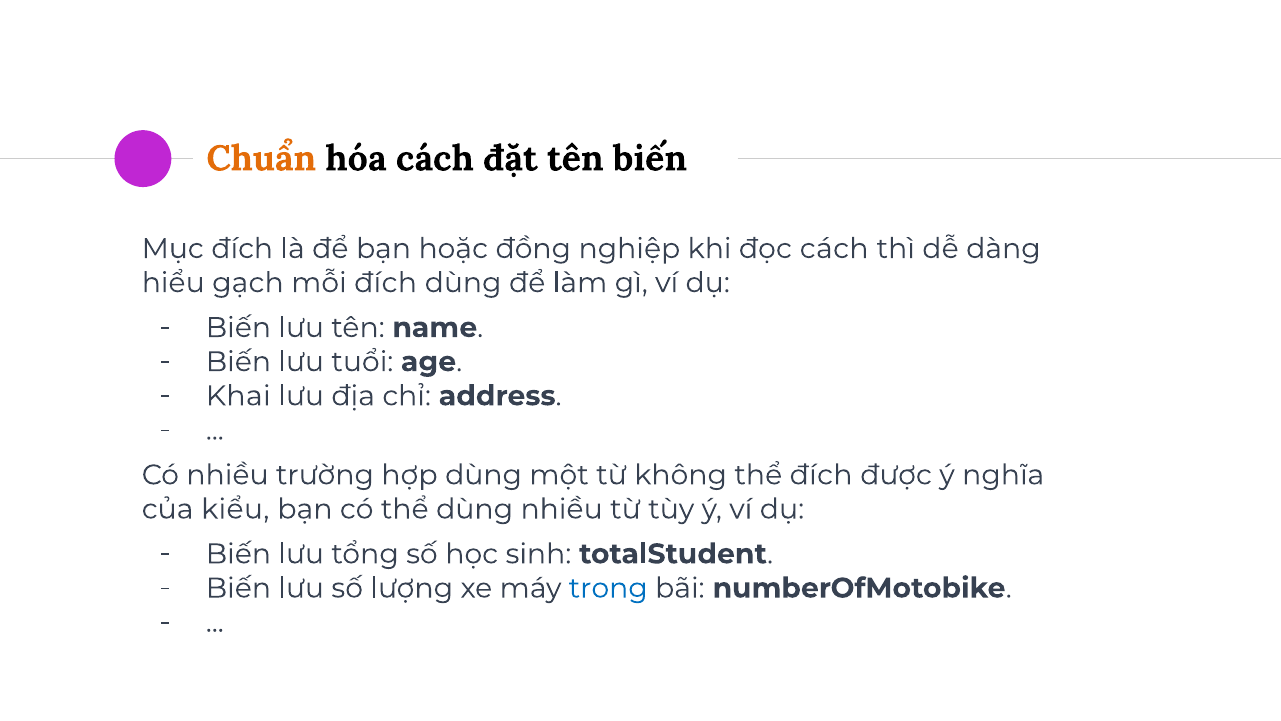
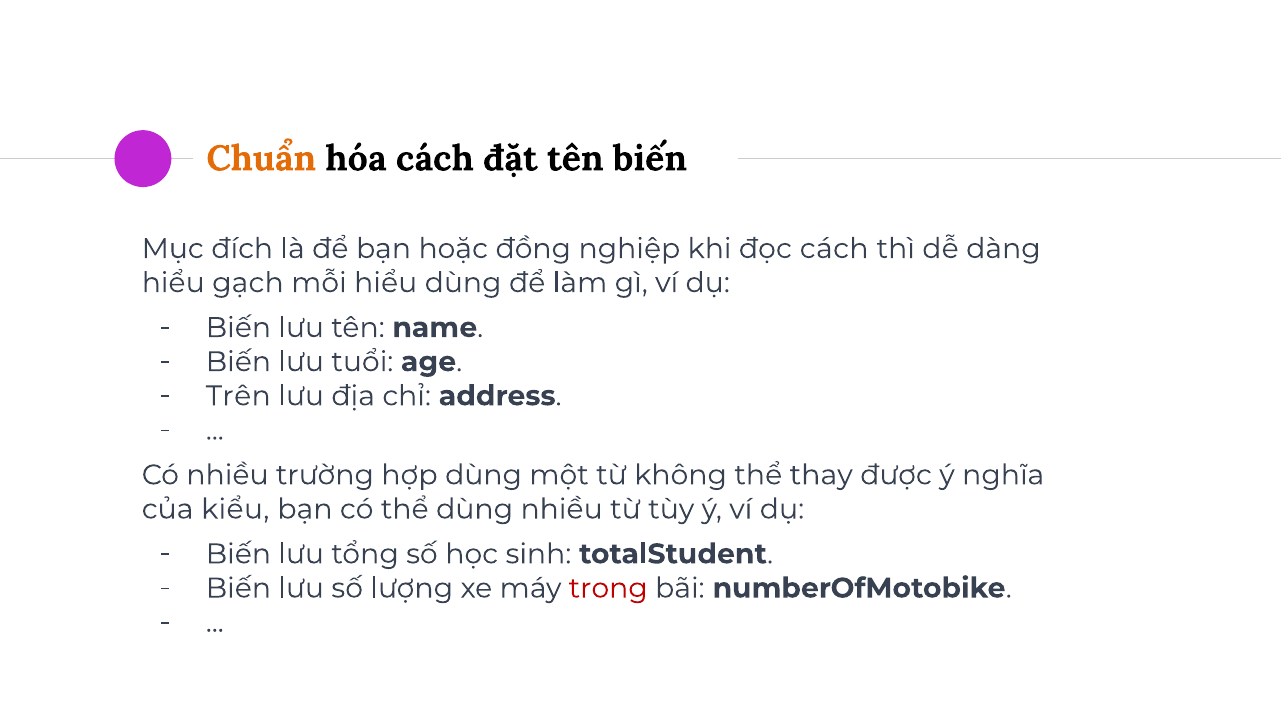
mỗi đích: đích -> hiểu (386, 283)
Khai: Khai -> Trên (238, 396)
đích: đích -> thay (821, 475)
trong colour: blue -> red (608, 588)
